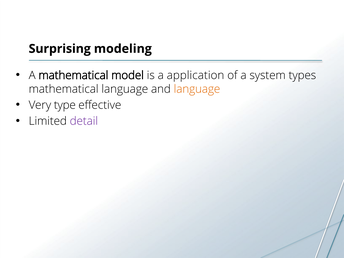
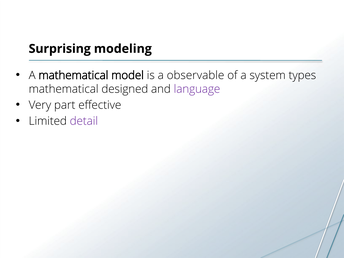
application: application -> observable (196, 75)
mathematical language: language -> designed (125, 89)
language colour: orange -> purple (197, 89)
type: type -> part (65, 105)
